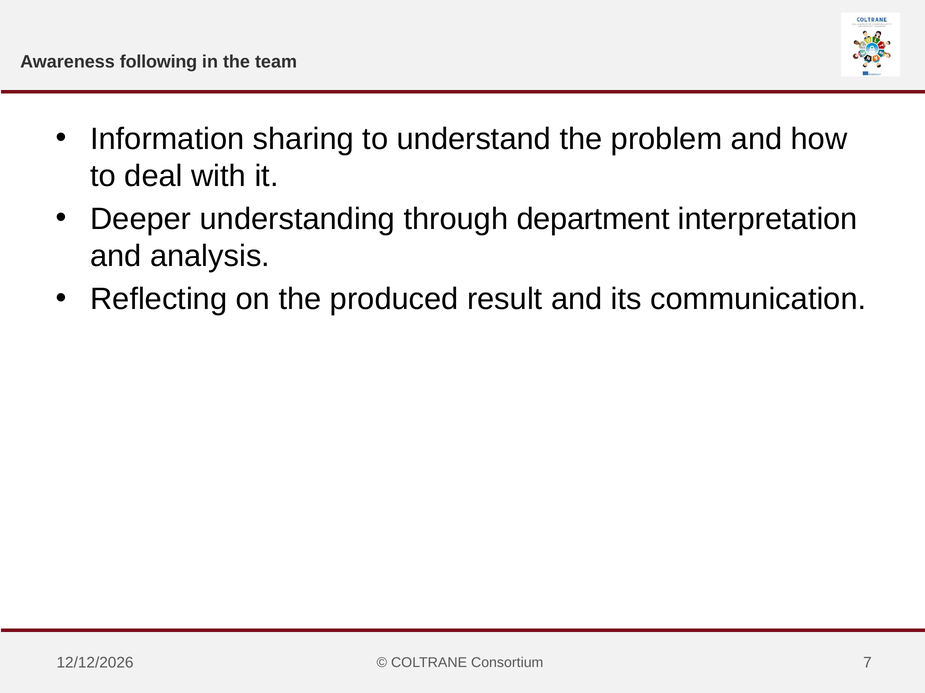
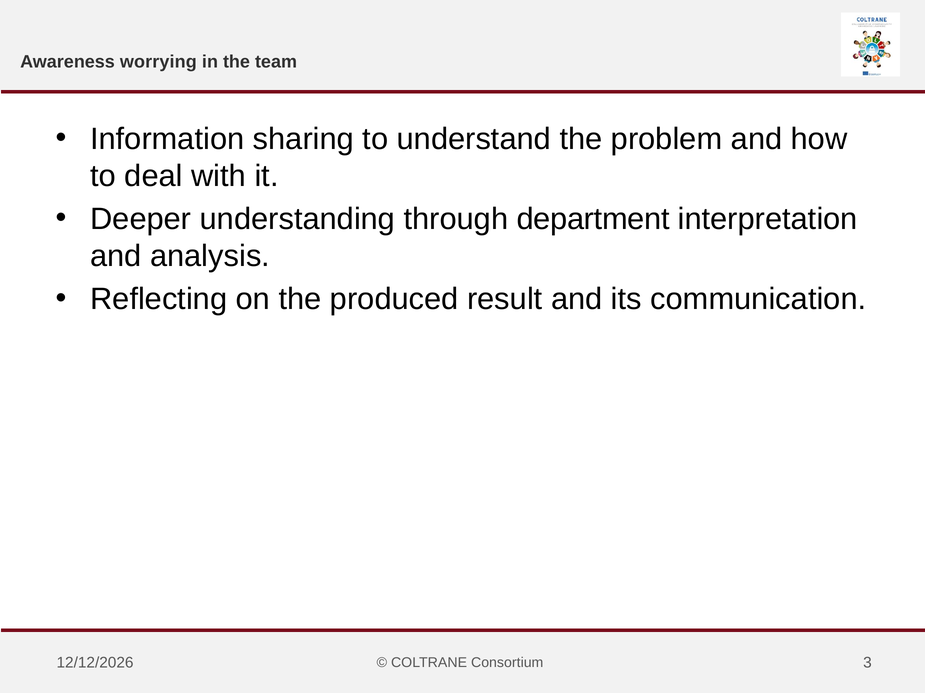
following: following -> worrying (158, 62)
7: 7 -> 3 (867, 663)
